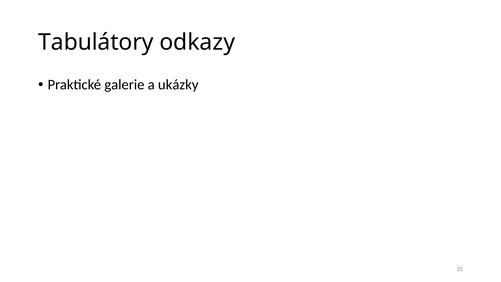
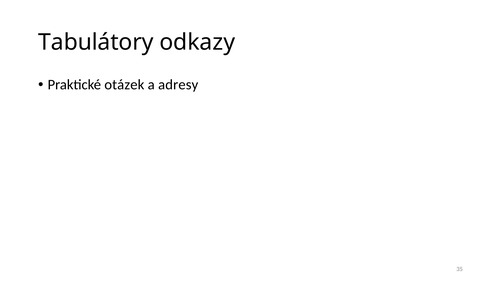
galerie: galerie -> otázek (124, 85)
ukázky: ukázky -> adresy (178, 85)
